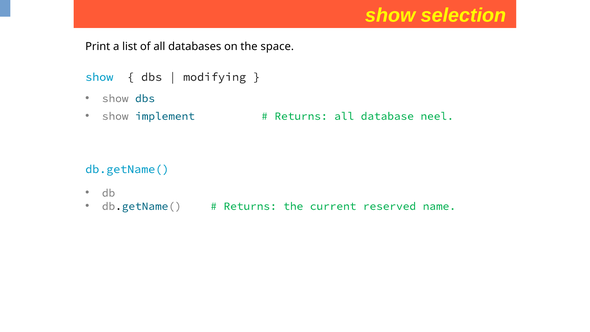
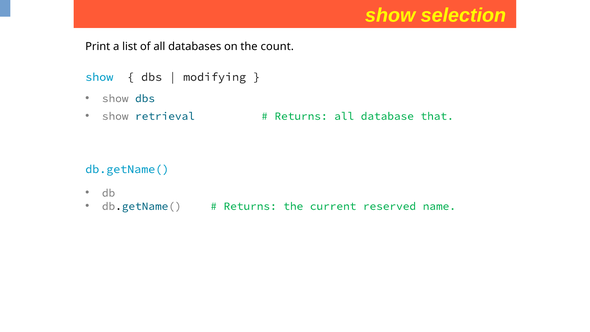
space: space -> count (277, 46)
implement: implement -> retrieval (165, 116)
neel: neel -> that (437, 116)
